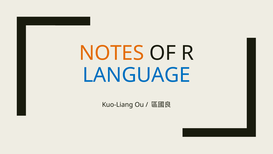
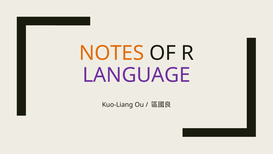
LANGUAGE colour: blue -> purple (137, 75)
